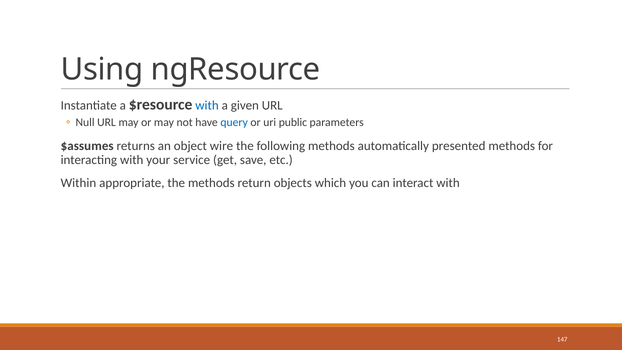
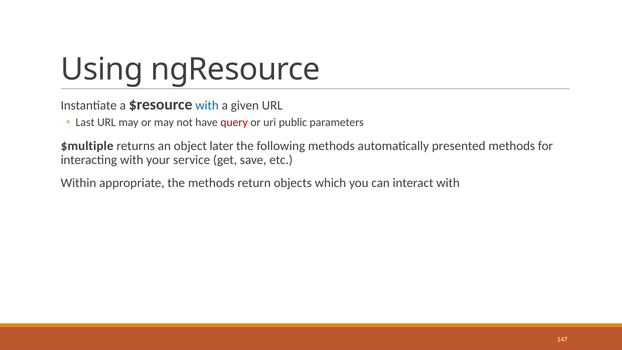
Null: Null -> Last (85, 122)
query colour: blue -> red (234, 122)
$assumes: $assumes -> $multiple (87, 146)
wire: wire -> later (222, 146)
